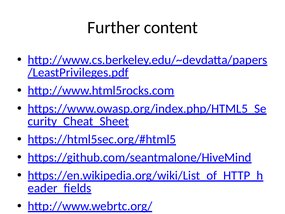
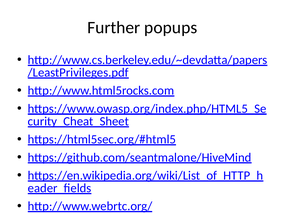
content: content -> popups (171, 28)
